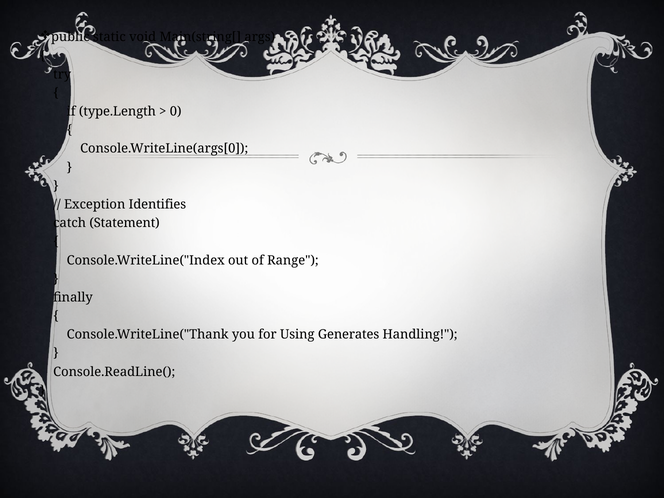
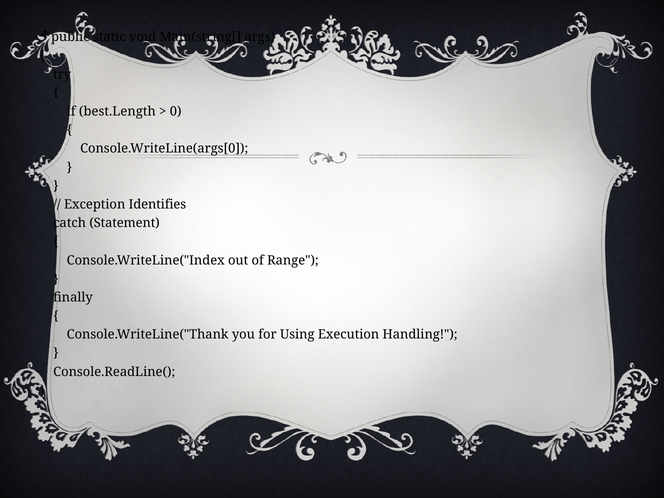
type.Length: type.Length -> best.Length (117, 112)
Generates: Generates -> Execution (349, 335)
